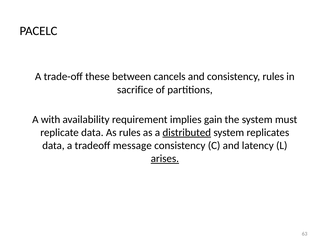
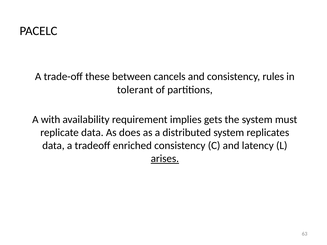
sacrifice: sacrifice -> tolerant (135, 90)
gain: gain -> gets (213, 120)
As rules: rules -> does (130, 133)
distributed underline: present -> none (187, 133)
message: message -> enriched (132, 146)
